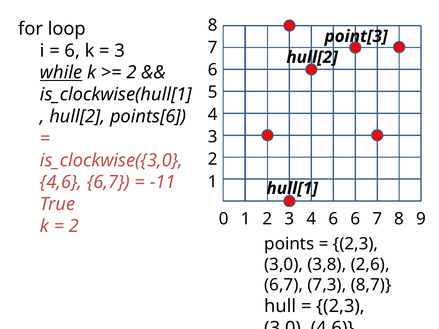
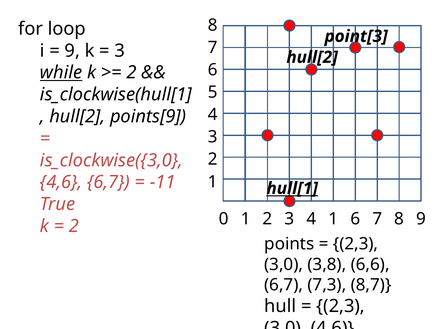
6: 6 -> 9 (72, 51)
points[6: points[6 -> points[9 (148, 117)
hull[1 underline: none -> present (292, 189)
4 6: 6 -> 1 (333, 219)
2,6: 2,6 -> 6,6 (370, 265)
